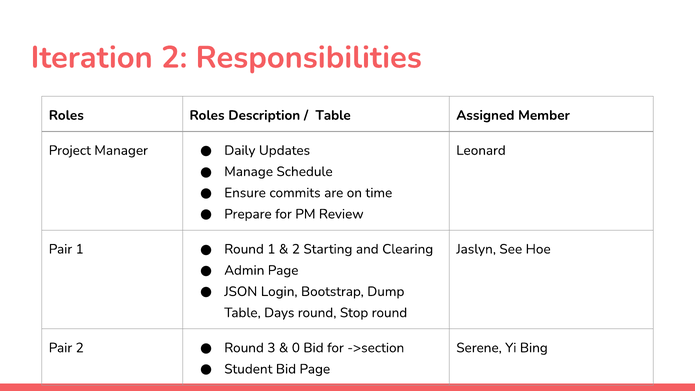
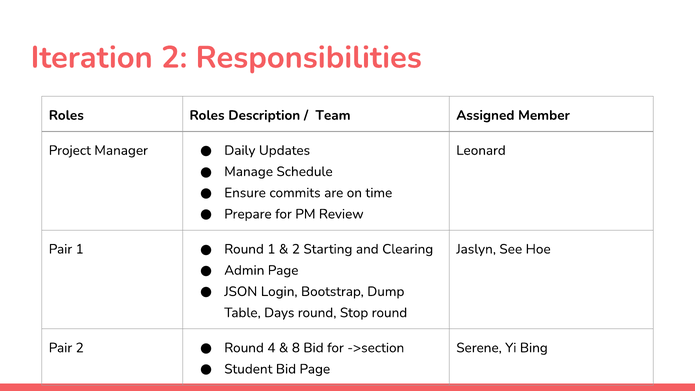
Table: Table -> Team (333, 115)
3: 3 -> 4 (271, 348)
0: 0 -> 8 (296, 348)
